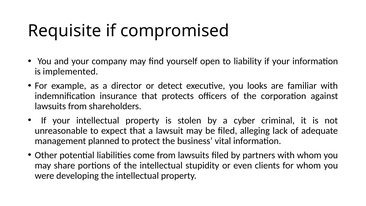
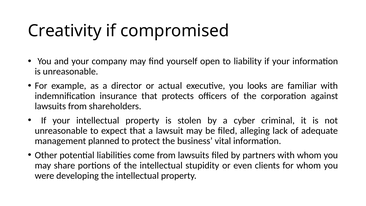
Requisite: Requisite -> Creativity (65, 31)
is implemented: implemented -> unreasonable (70, 72)
detect: detect -> actual (170, 86)
